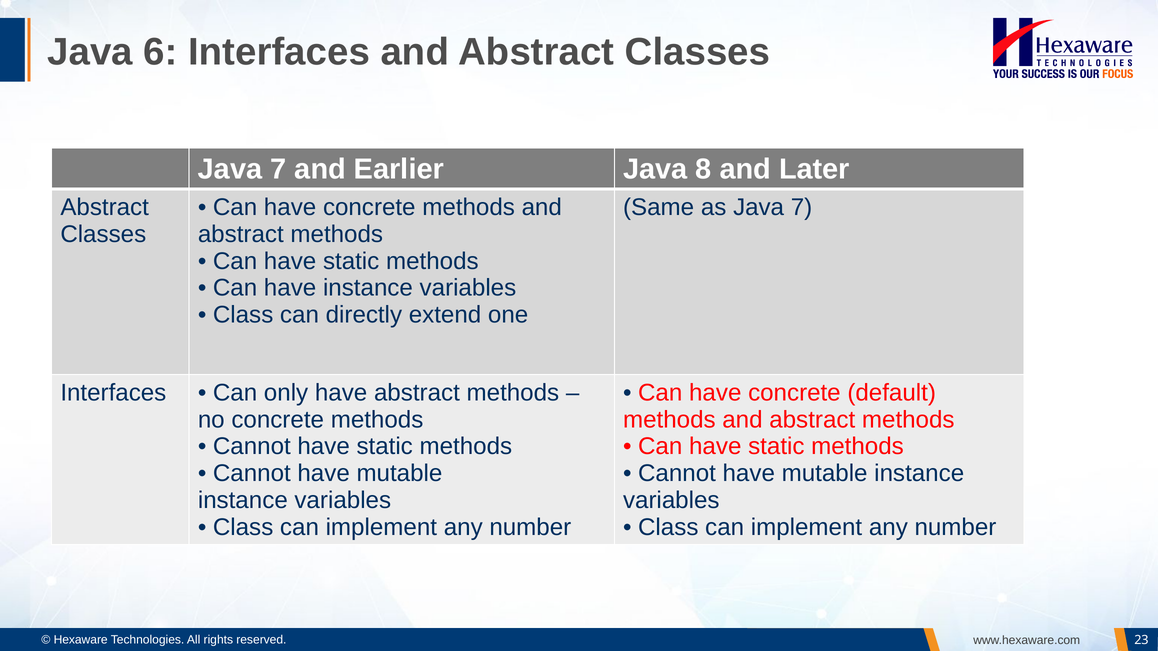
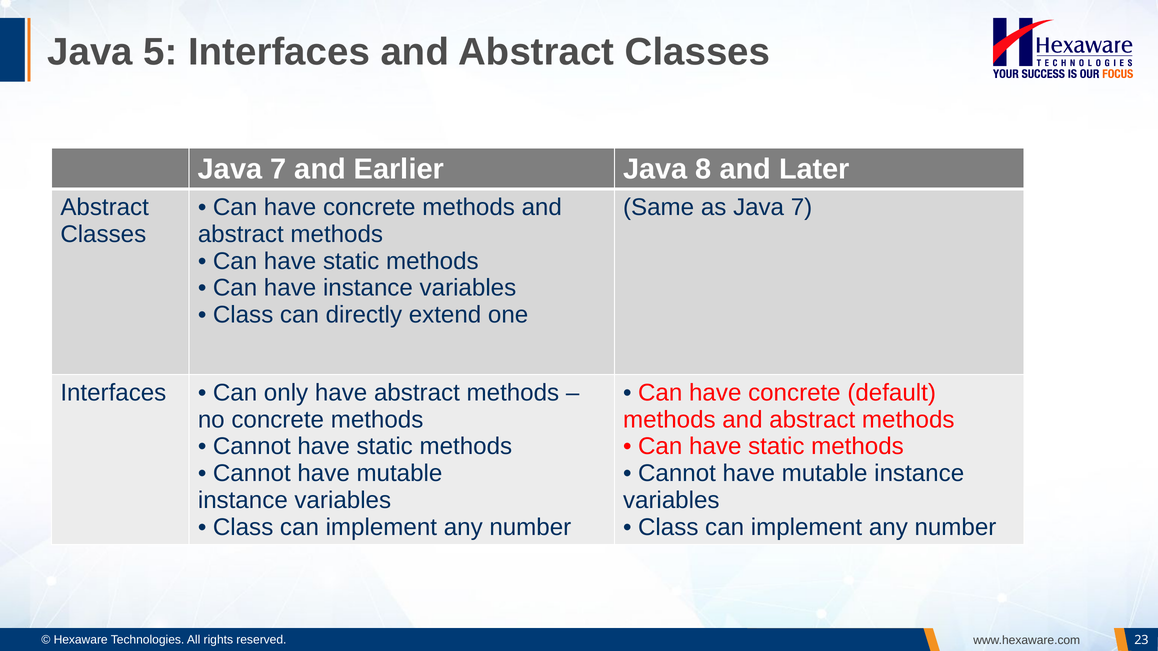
6: 6 -> 5 (161, 52)
